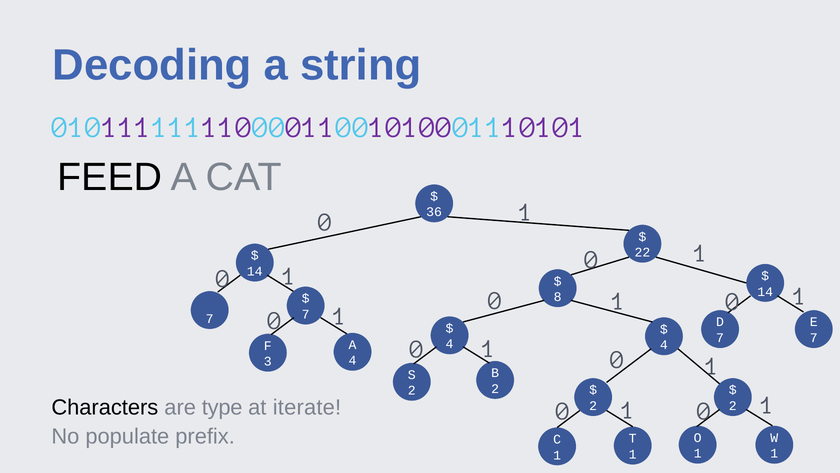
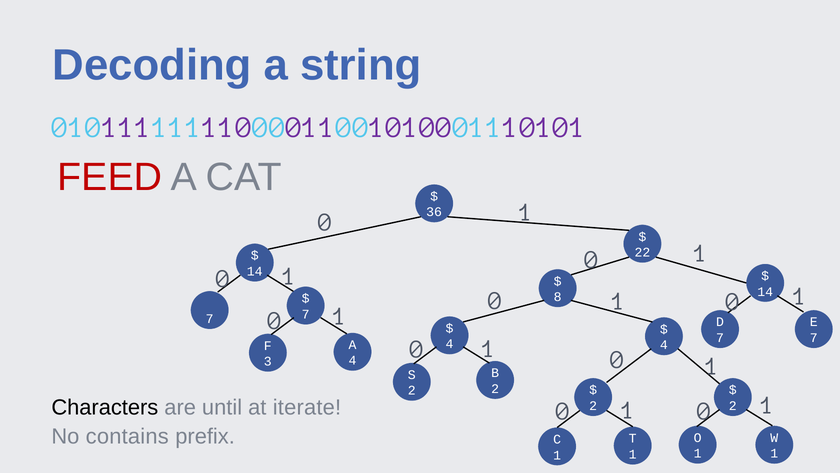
FEED colour: black -> red (110, 177)
type: type -> until (222, 407)
populate: populate -> contains (127, 436)
